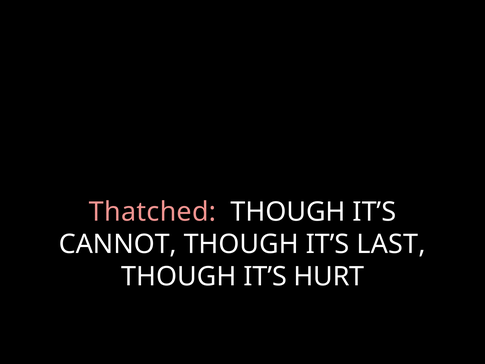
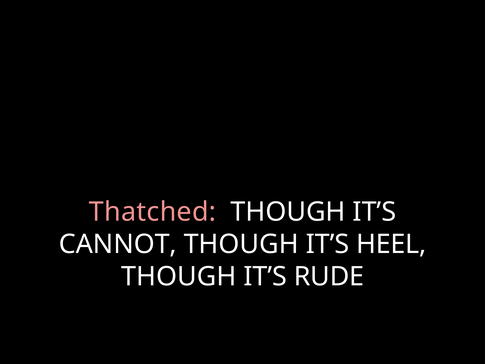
LAST: LAST -> HEEL (391, 244)
HURT: HURT -> RUDE (329, 276)
